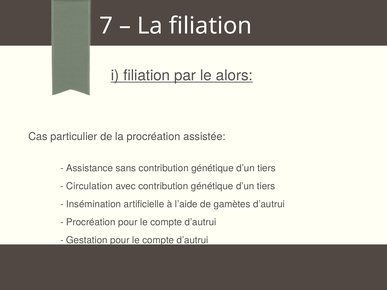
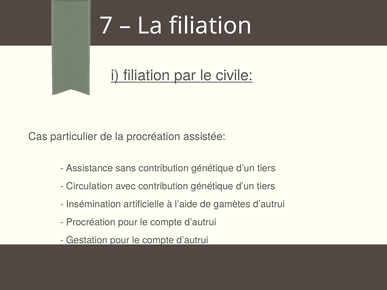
alors: alors -> civile (234, 75)
